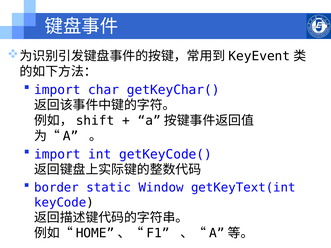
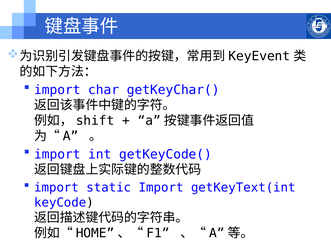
border: border -> import (57, 188)
static Window: Window -> Import (161, 188)
